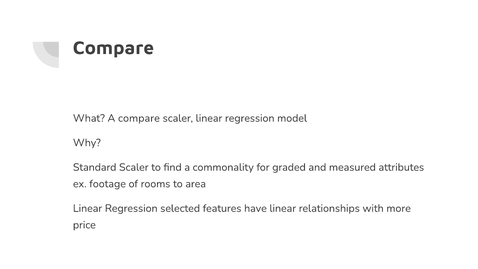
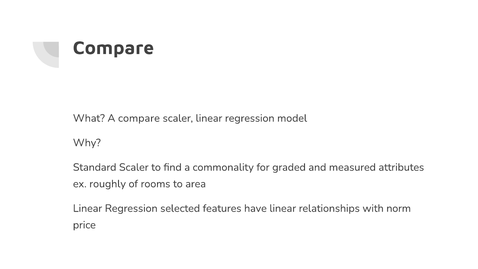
footage: footage -> roughly (108, 184)
more: more -> norm (399, 208)
